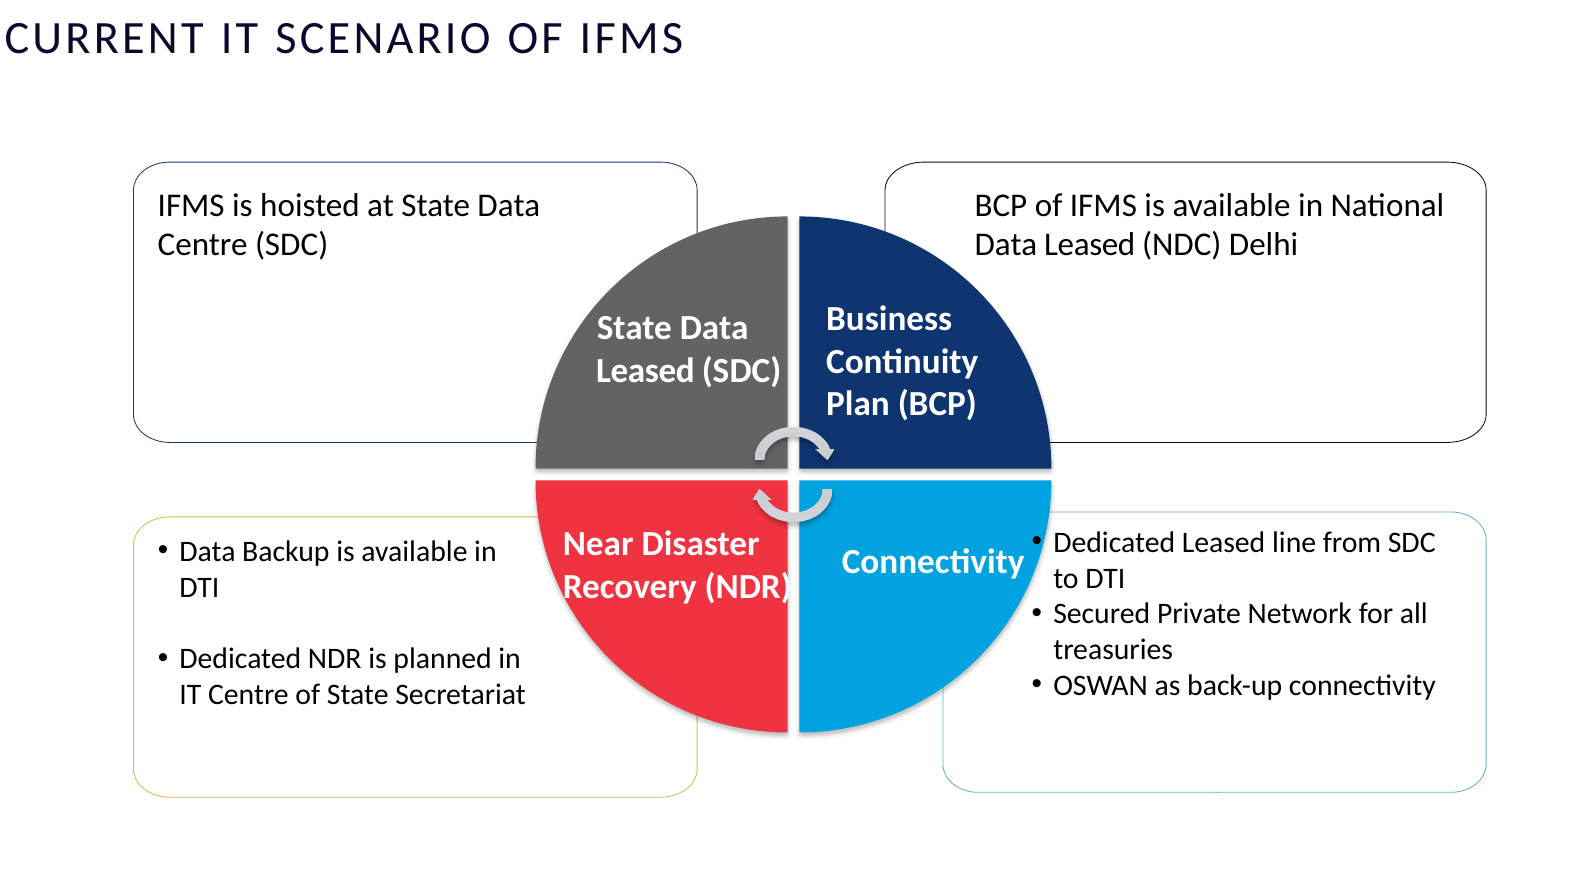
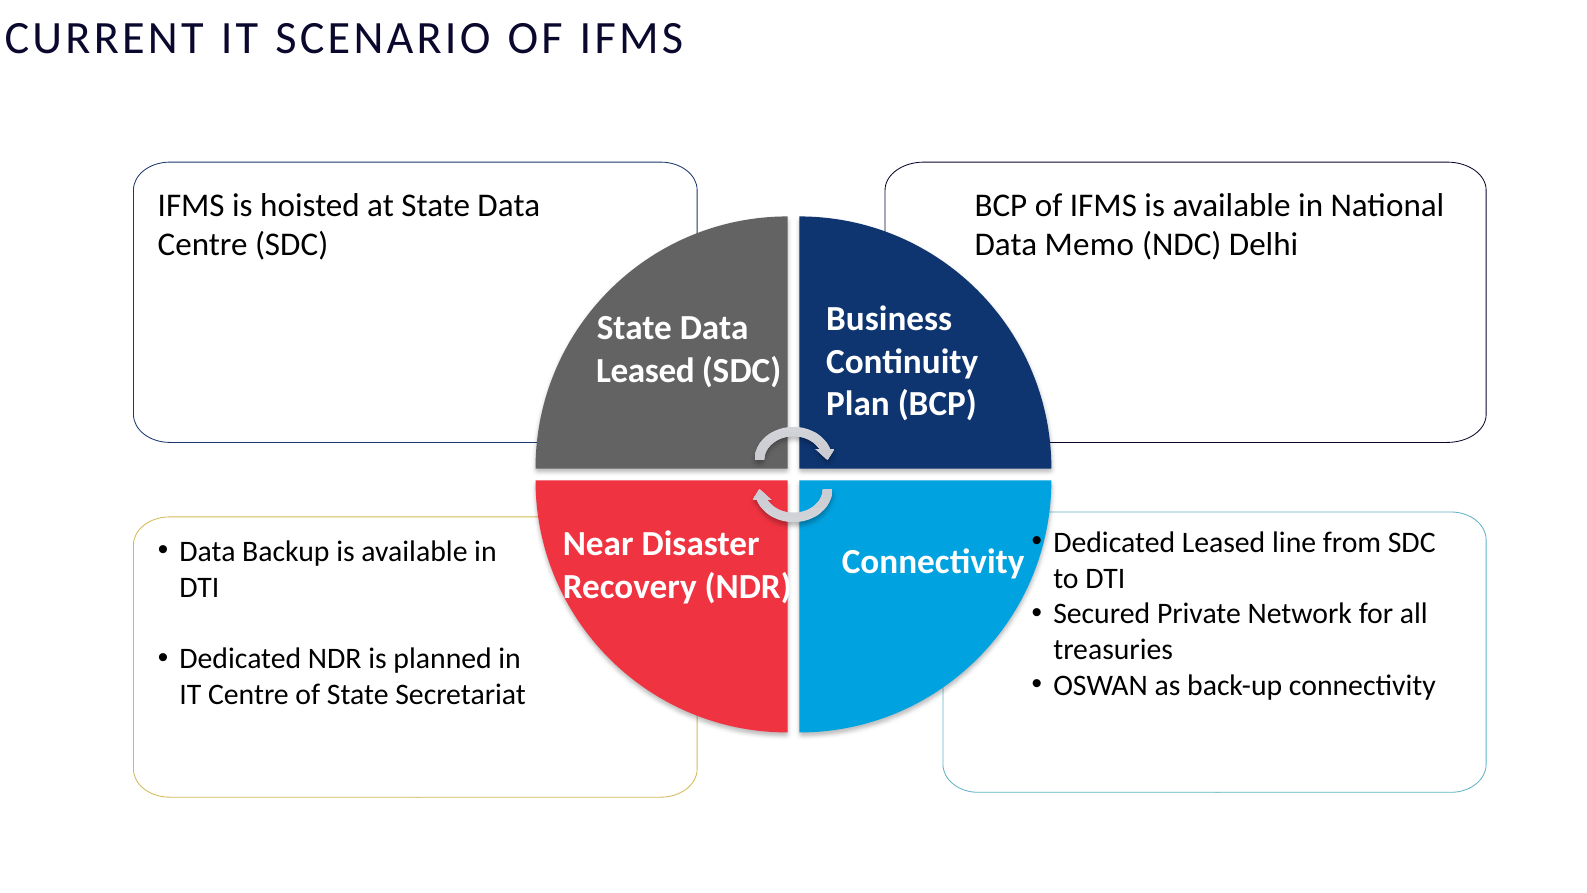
Leased: Leased -> Memo (1089, 245)
